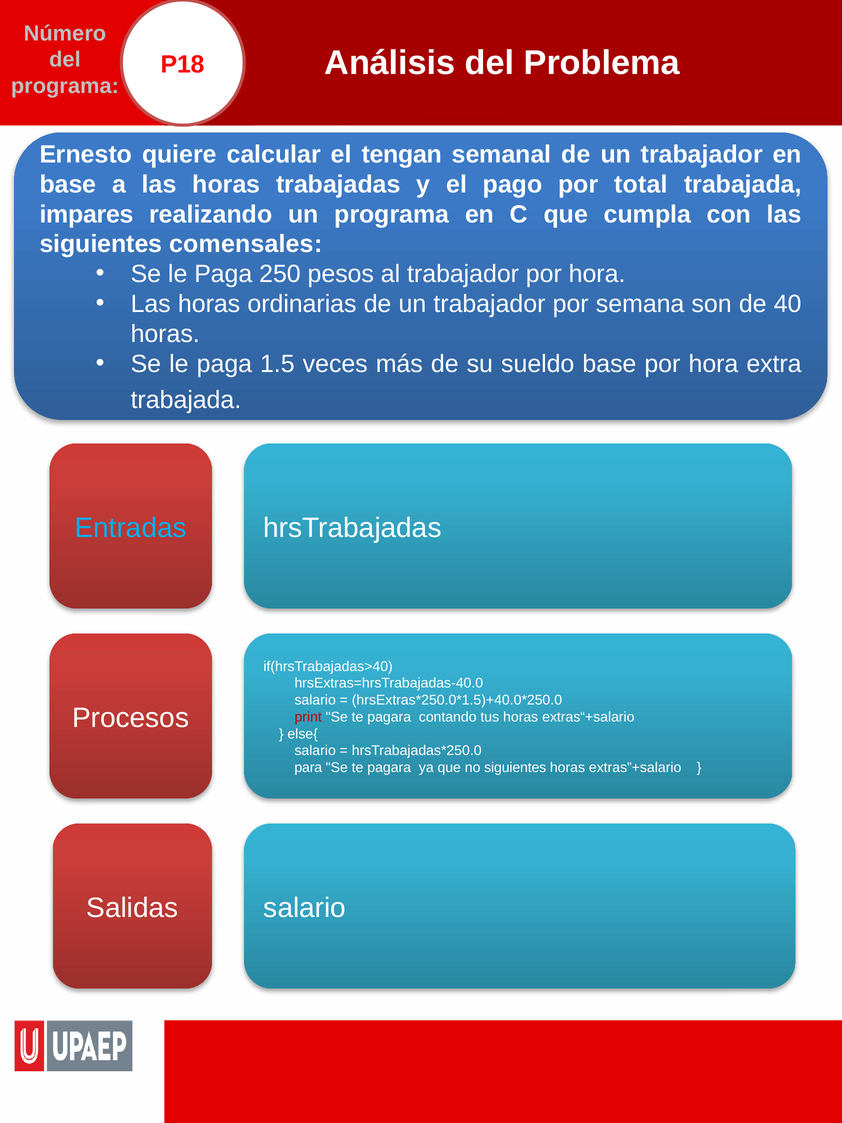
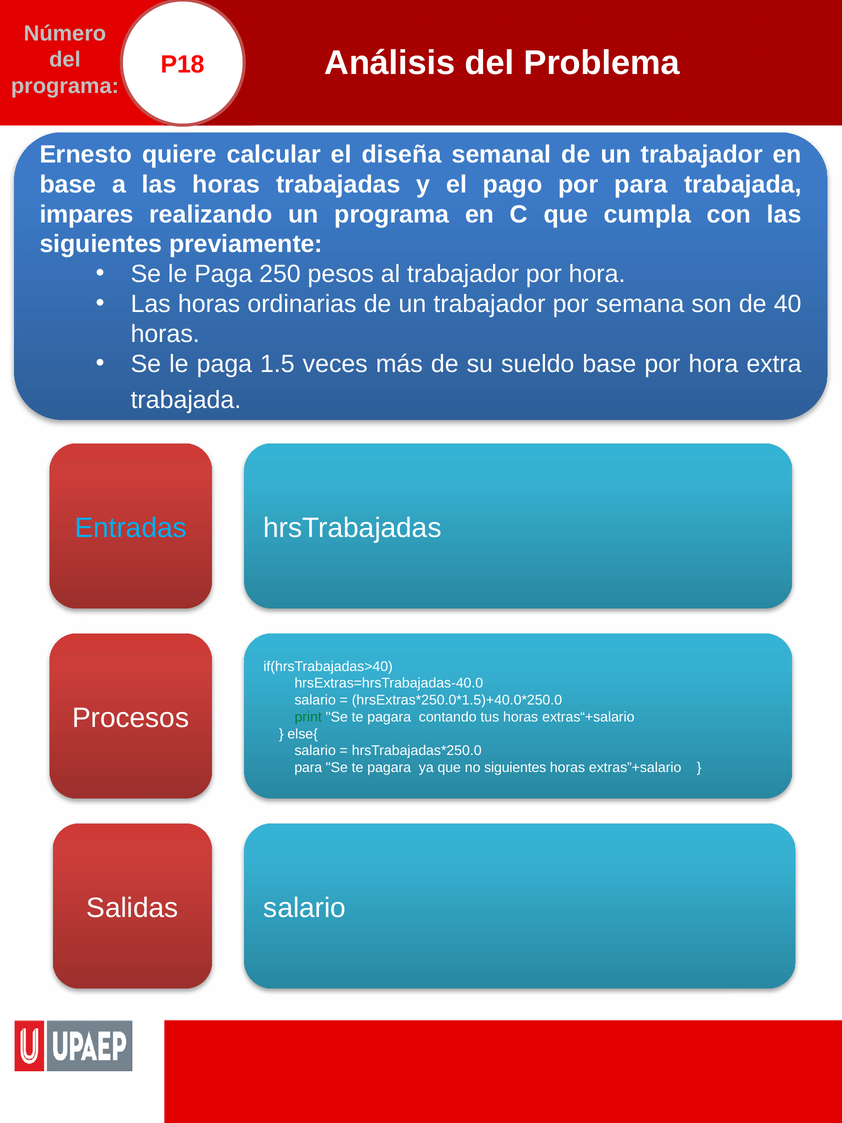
tengan: tengan -> diseña (402, 154)
por total: total -> para (641, 184)
comensales: comensales -> previamente (246, 244)
print colour: red -> green (308, 717)
